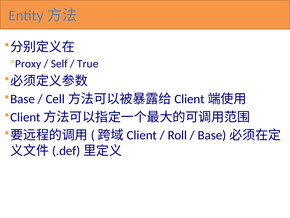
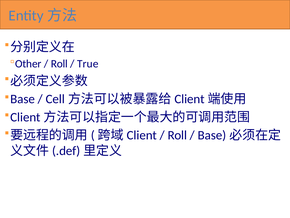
Proxy: Proxy -> Other (28, 64)
Self: Self -> Roll (59, 64)
